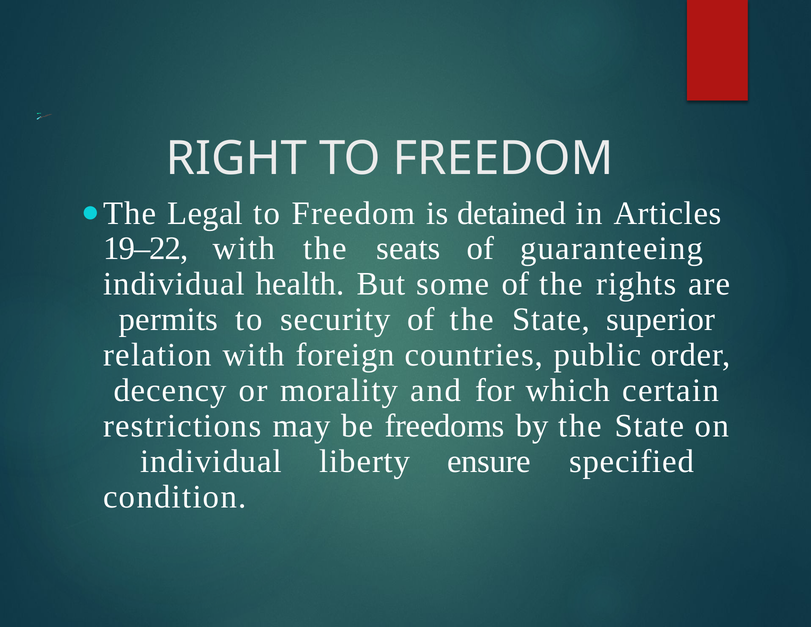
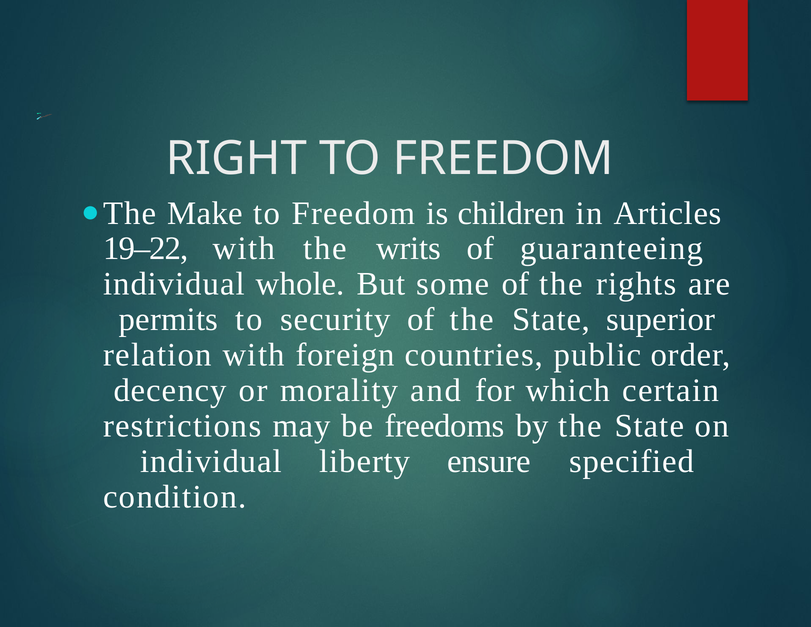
Legal: Legal -> Make (205, 213)
detained: detained -> children (511, 213)
seats: seats -> writs (409, 249)
health: health -> whole (300, 284)
